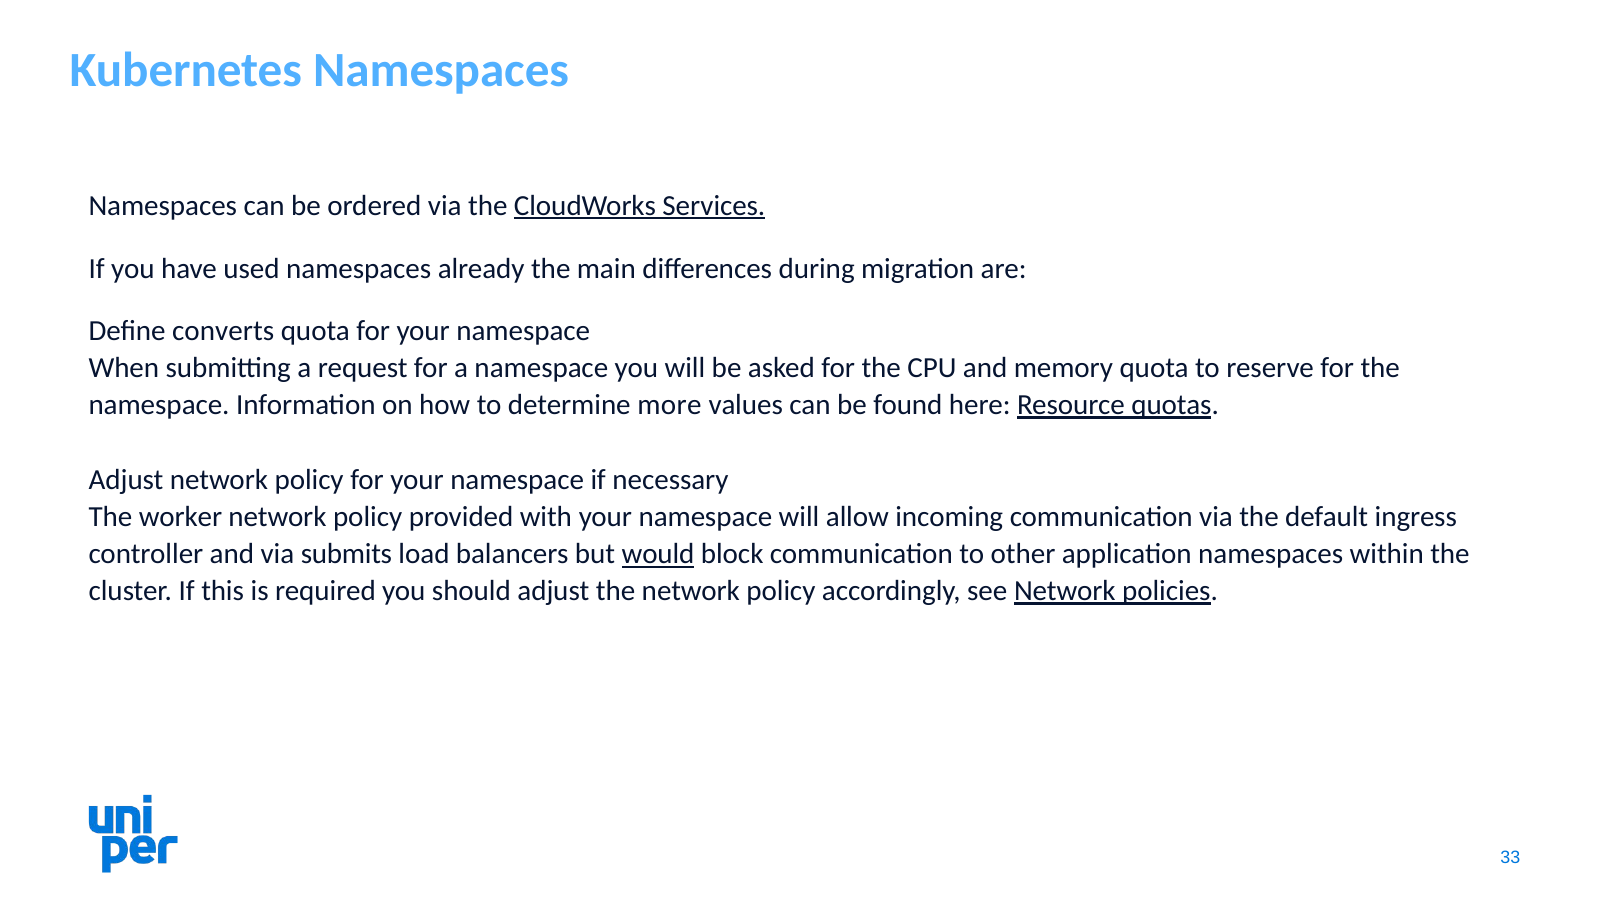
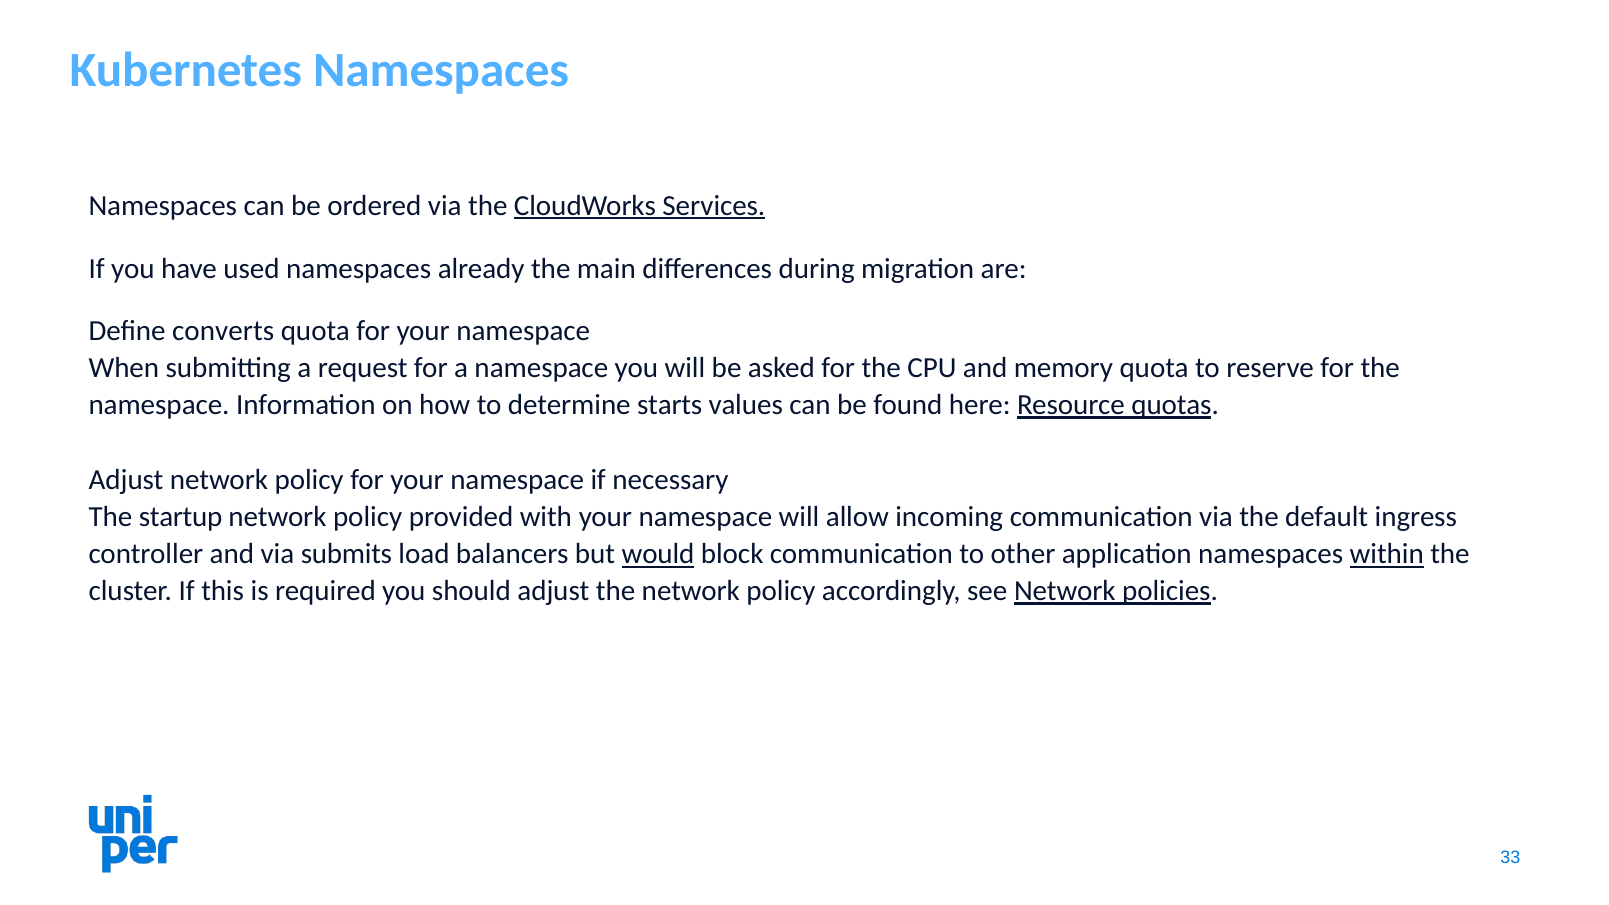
more: more -> starts (670, 405)
worker: worker -> startup (181, 517)
within underline: none -> present (1387, 554)
